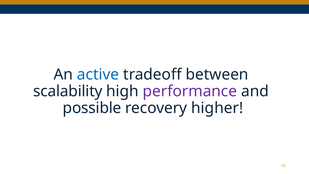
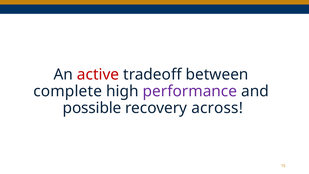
active colour: blue -> red (98, 74)
scalability: scalability -> complete (68, 91)
higher: higher -> across (217, 108)
